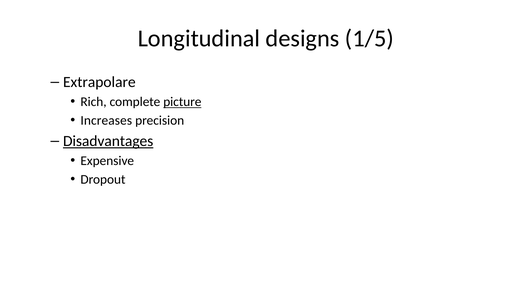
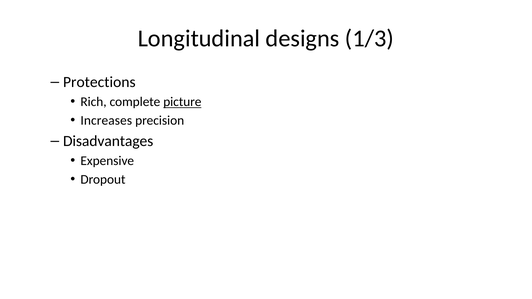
1/5: 1/5 -> 1/3 (369, 39)
Extrapolare: Extrapolare -> Protections (99, 82)
Disadvantages underline: present -> none (108, 141)
